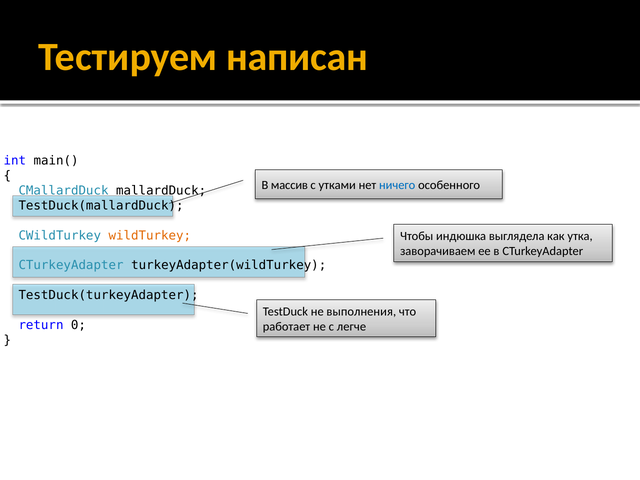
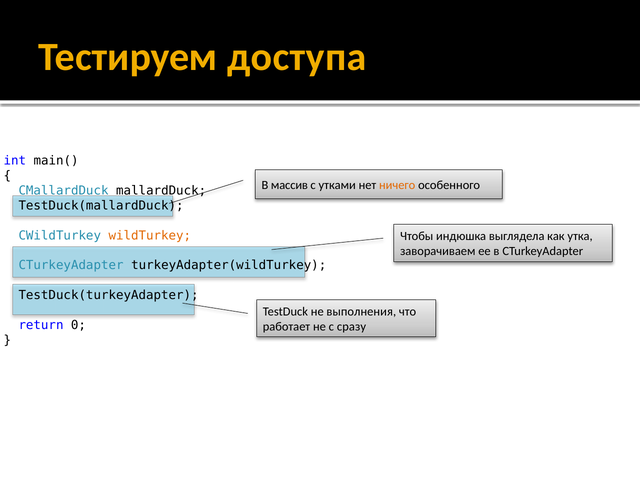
написан: написан -> доступа (297, 57)
ничего colour: blue -> orange (397, 185)
легче: легче -> сразу (351, 326)
